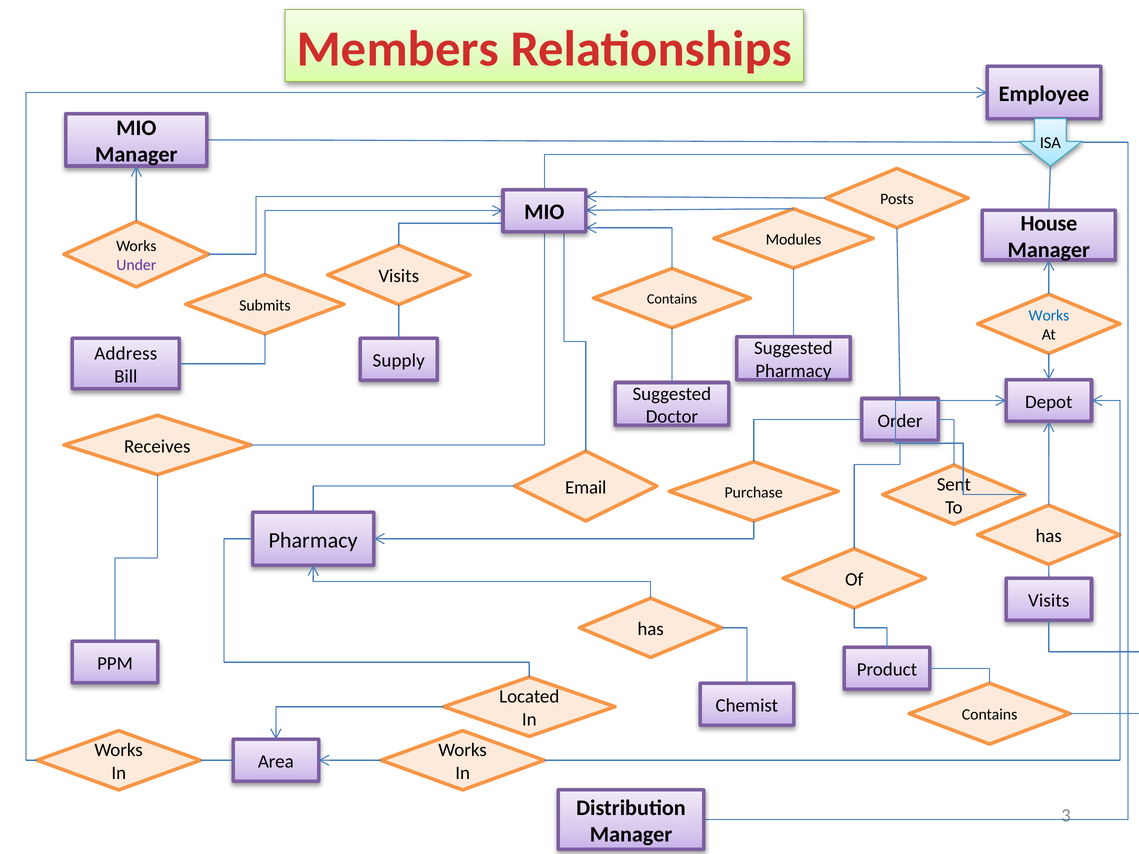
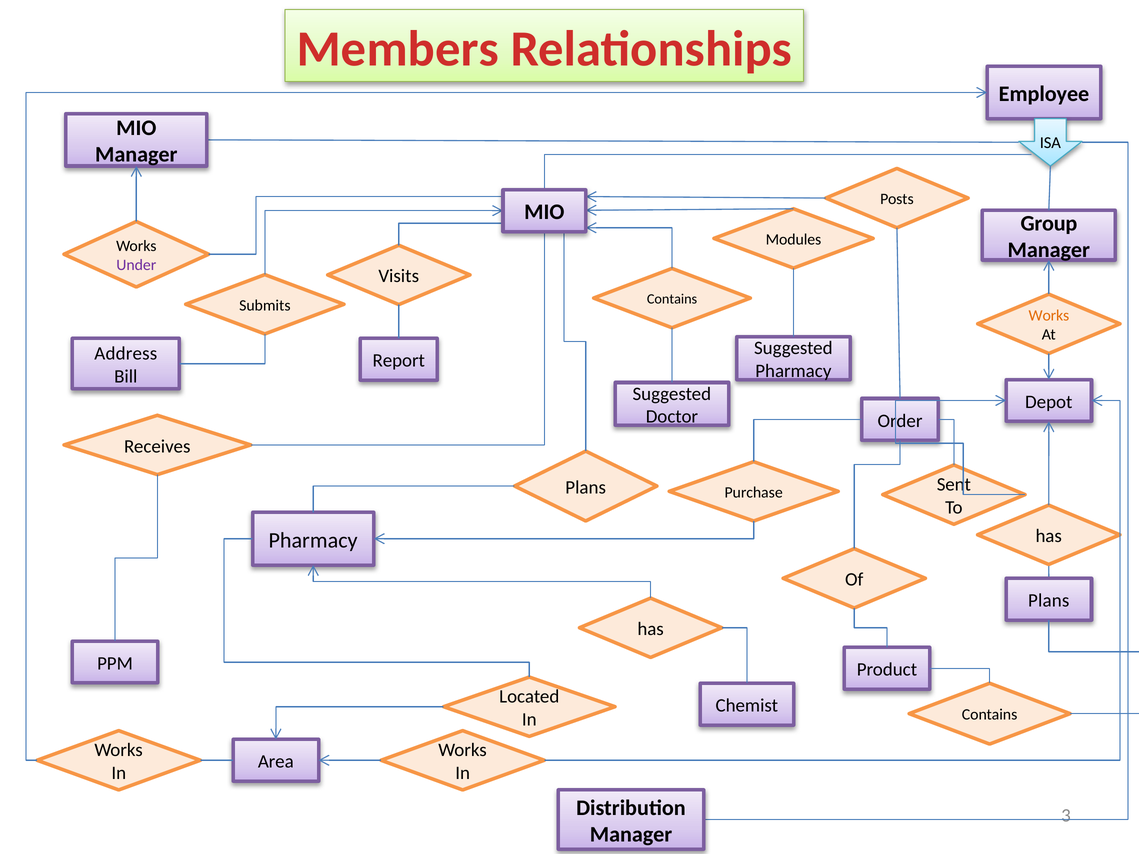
House: House -> Group (1049, 223)
Works colour: blue -> orange (1049, 315)
Supply: Supply -> Report (399, 361)
Email: Email -> Plans (586, 487)
Visits: Visits -> Plans (1049, 601)
